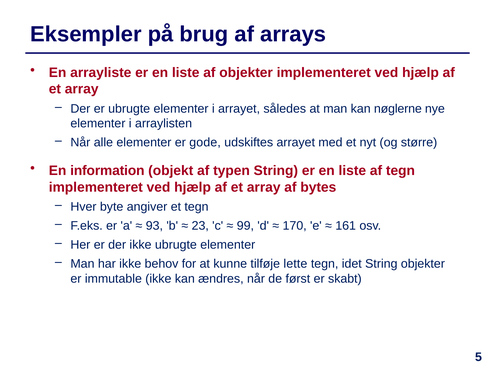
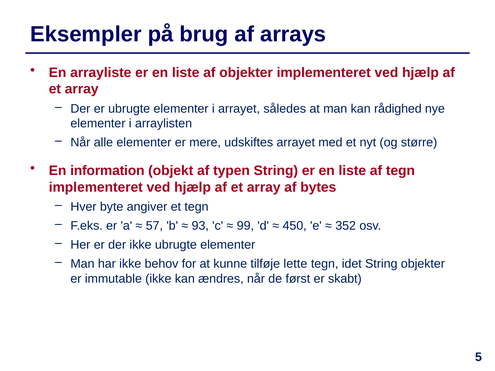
nøglerne: nøglerne -> rådighed (398, 109)
gode: gode -> mere (205, 143)
93: 93 -> 57 (154, 226)
23: 23 -> 93 (200, 226)
170: 170 -> 450 (295, 226)
161: 161 -> 352 (346, 226)
